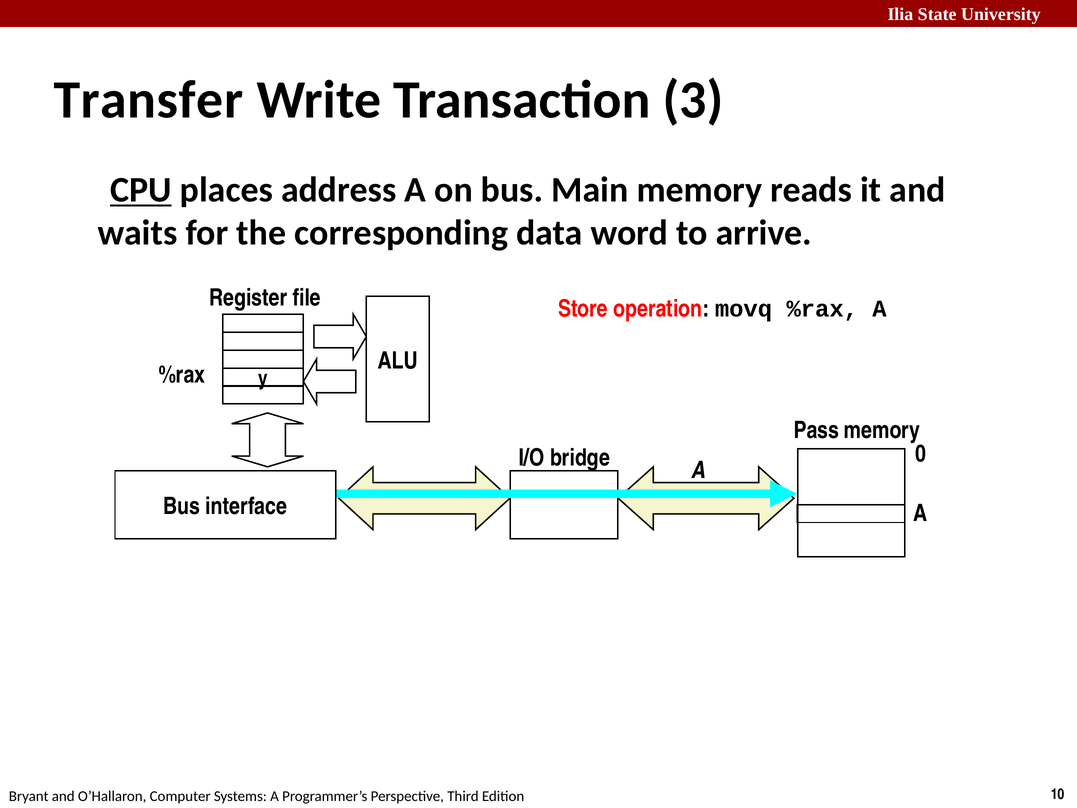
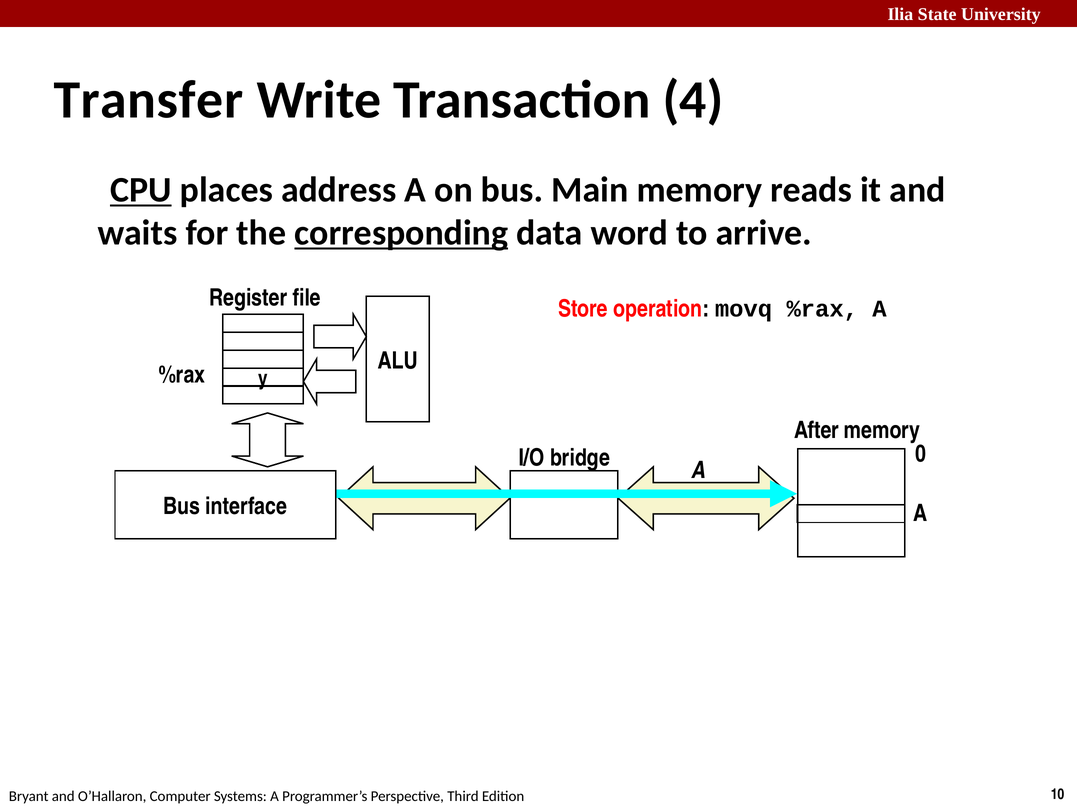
3: 3 -> 4 (693, 100)
corresponding underline: none -> present (401, 233)
Pass: Pass -> After (816, 430)
